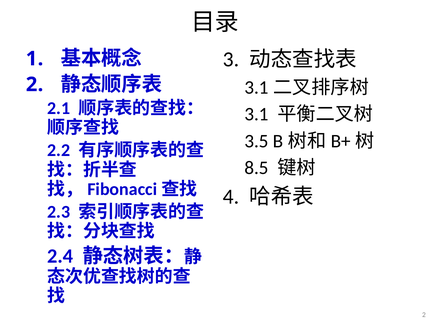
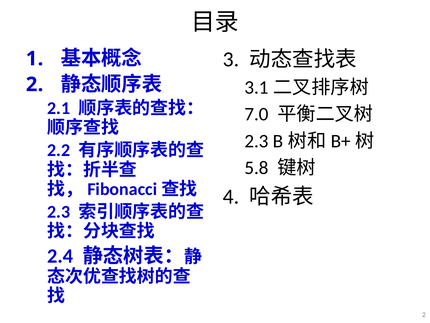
3.1: 3.1 -> 7.0 (256, 114)
3.5: 3.5 -> 2.3 (256, 141)
8.5: 8.5 -> 5.8 (256, 168)
